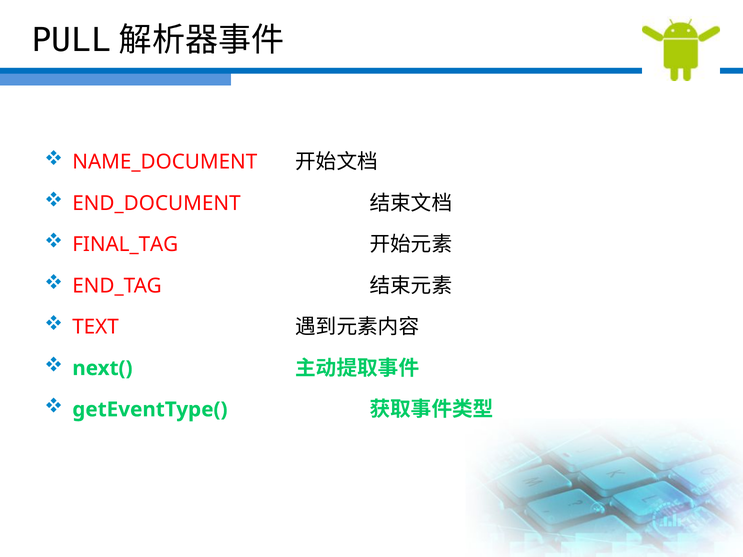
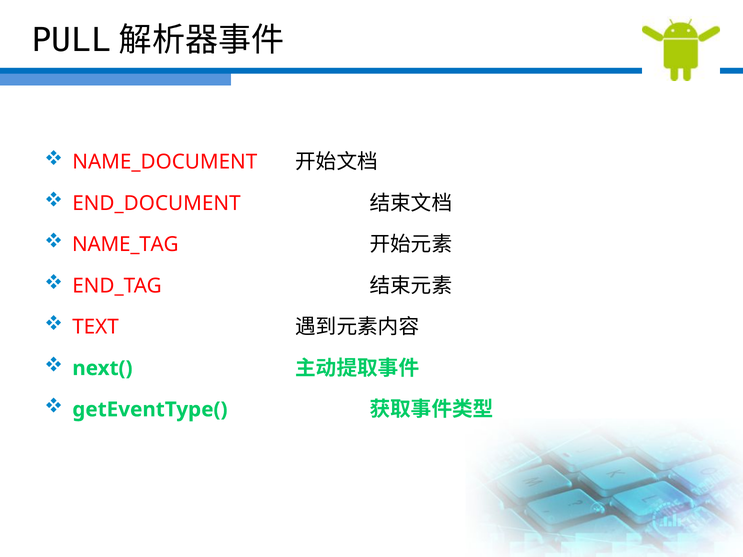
FINAL_TAG: FINAL_TAG -> NAME_TAG (125, 245)
